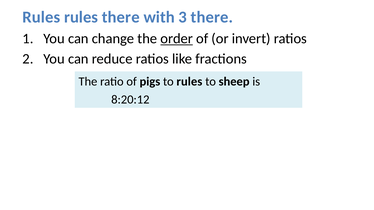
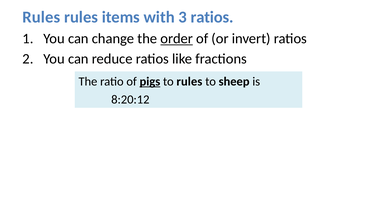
rules there: there -> items (121, 17)
3 there: there -> ratios (212, 17)
pigs underline: none -> present (150, 82)
